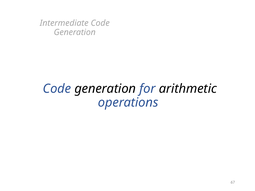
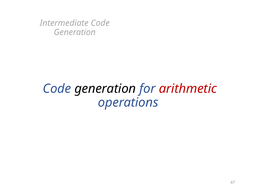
arithmetic colour: black -> red (188, 89)
